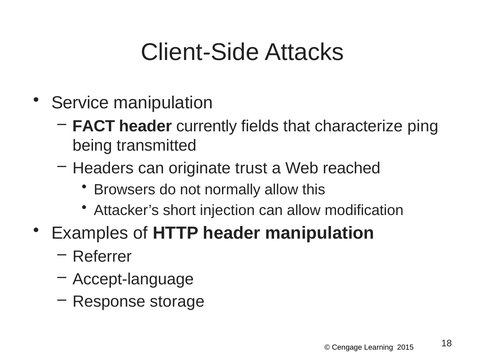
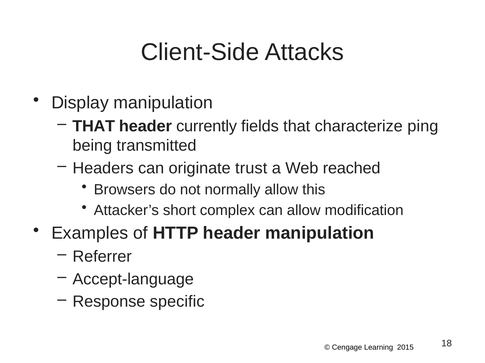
Service: Service -> Display (80, 103)
FACT: FACT -> THAT (94, 126)
injection: injection -> complex (227, 211)
storage: storage -> specific (177, 302)
